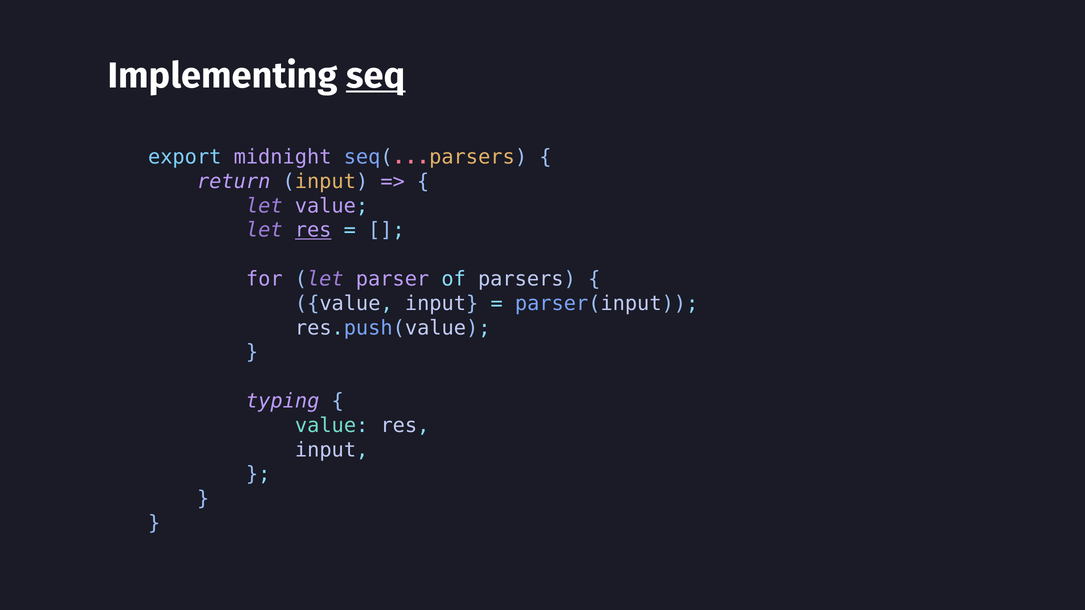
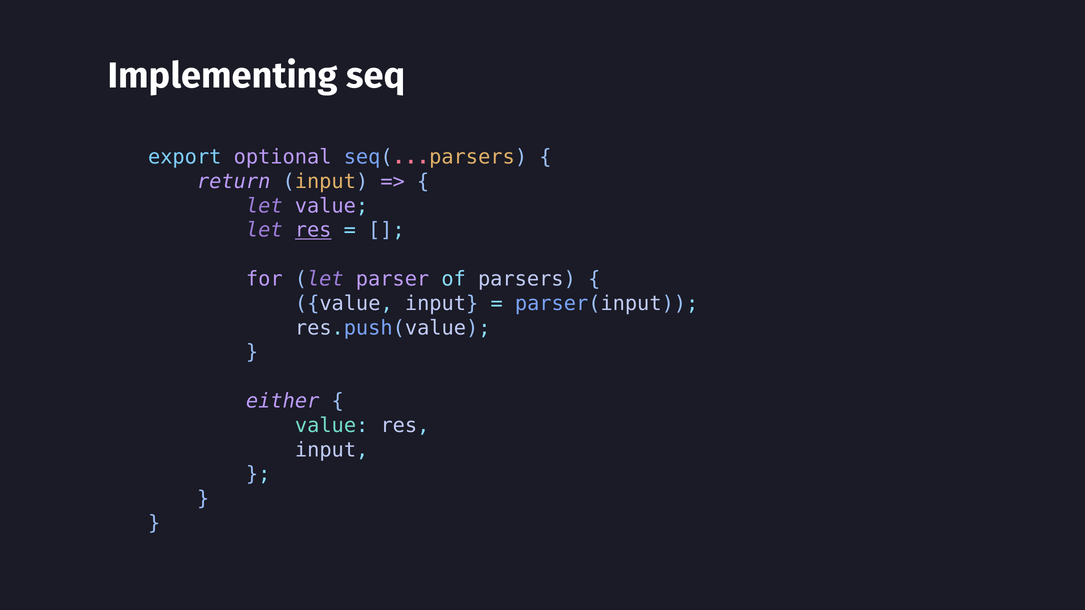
seq underline: present -> none (376, 76)
midnight: midnight -> optional (283, 157)
typing: typing -> either (283, 401)
